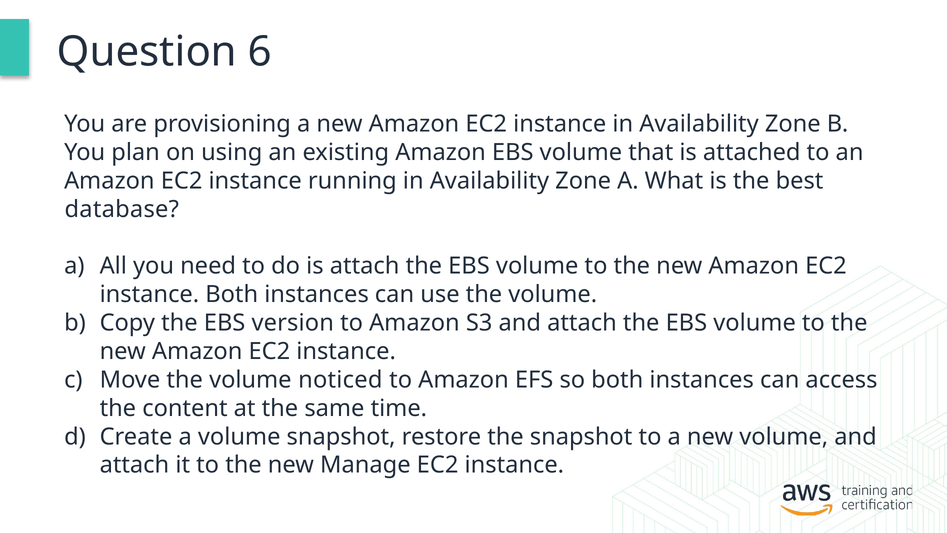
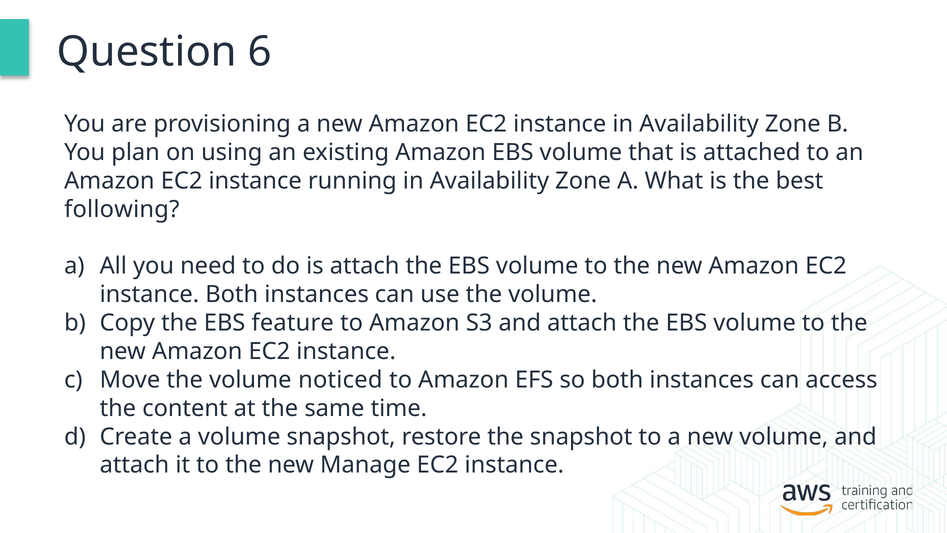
database: database -> following (122, 209)
version: version -> feature (293, 323)
